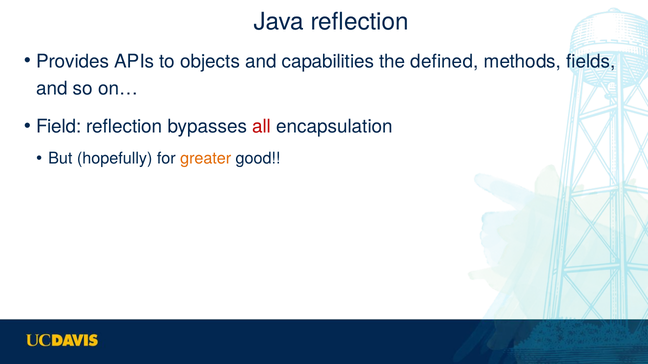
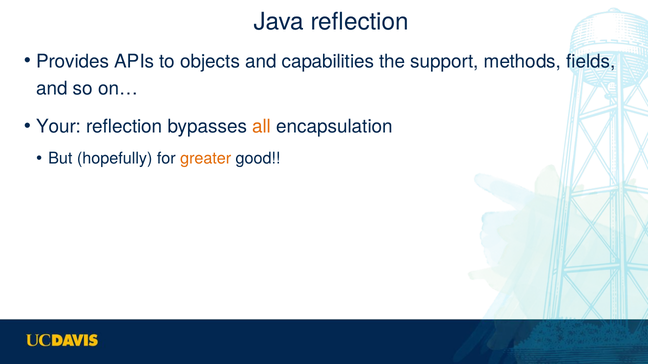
defined: defined -> support (445, 61)
Field: Field -> Your (59, 127)
all colour: red -> orange (262, 127)
